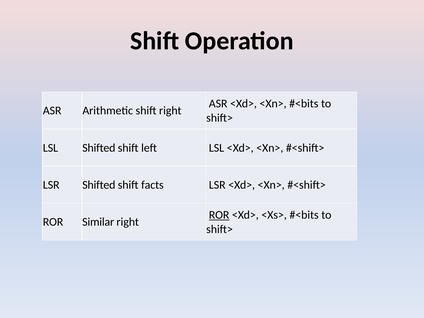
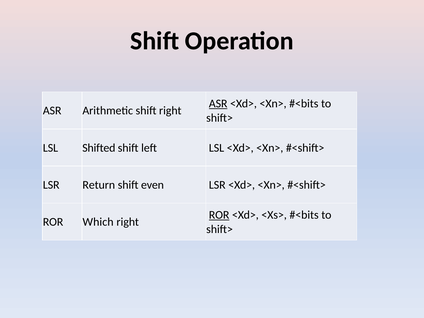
ASR underline: none -> present (218, 104)
LSR Shifted: Shifted -> Return (99, 185)
facts: facts -> even (152, 185)
Similar: Similar -> Which (98, 222)
